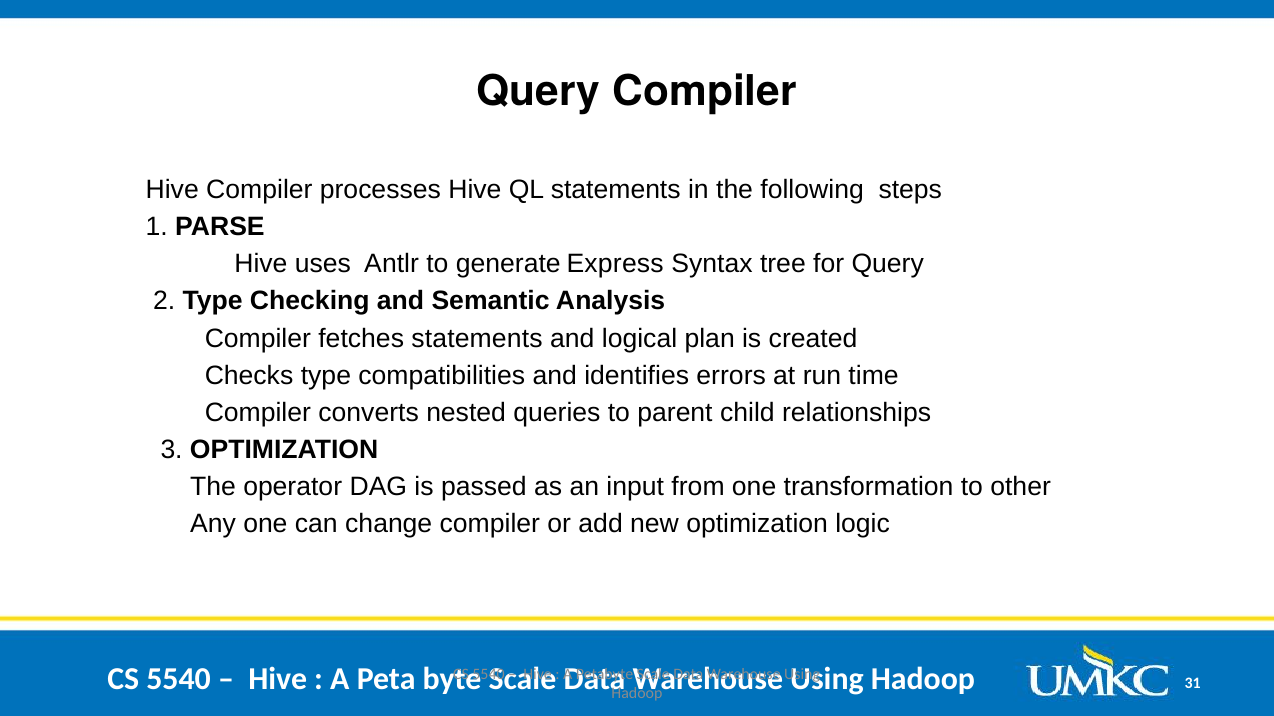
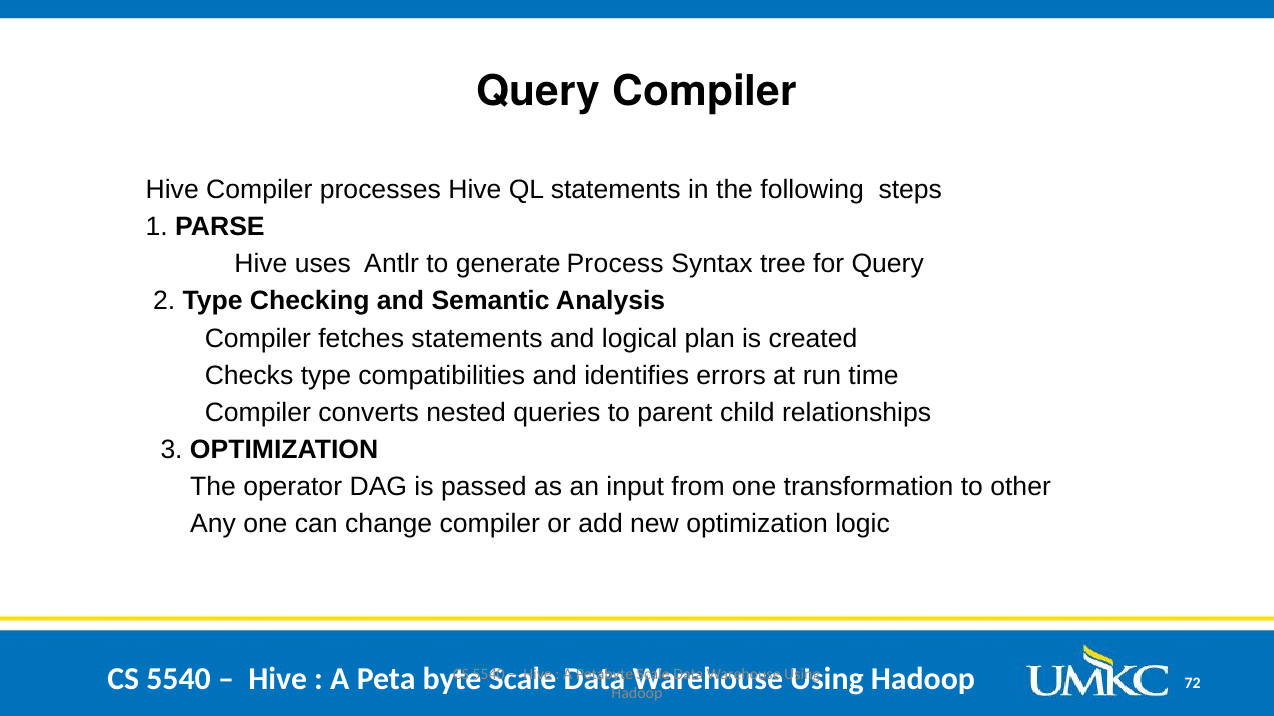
Express: Express -> Process (615, 264)
31: 31 -> 72 (1193, 684)
